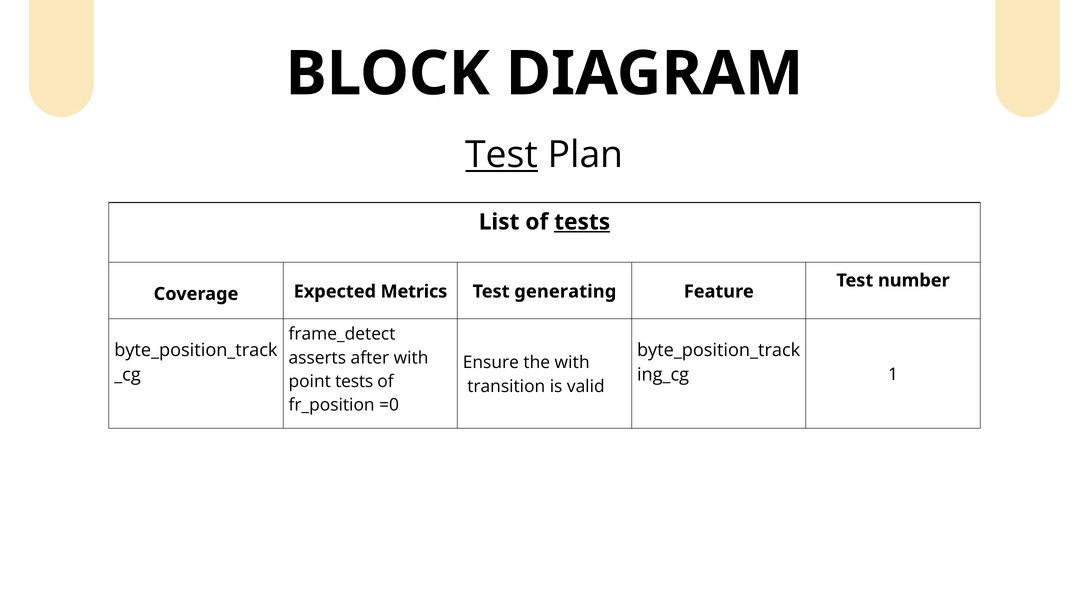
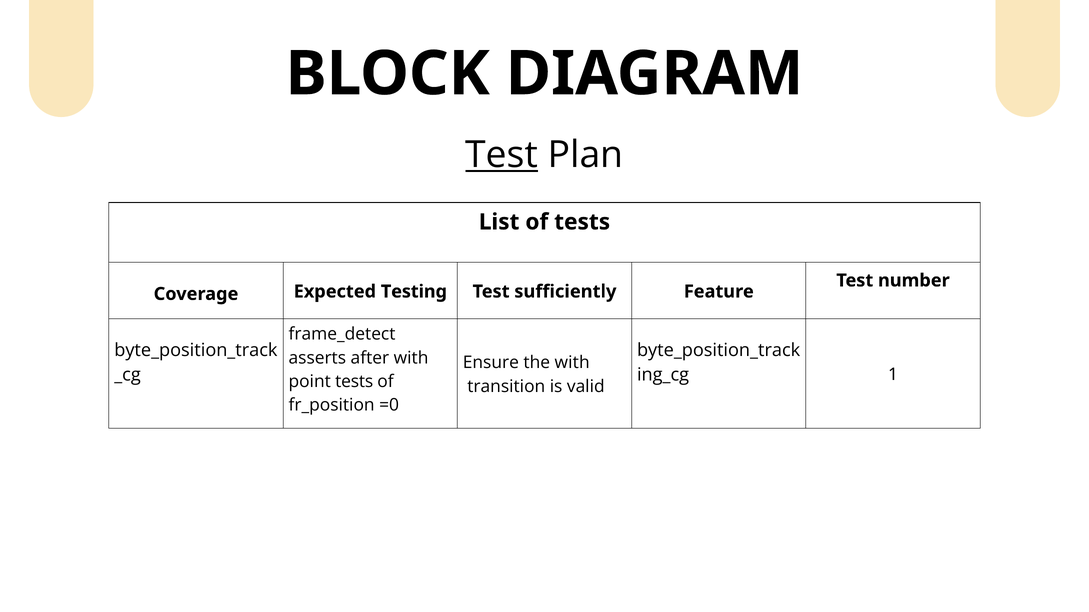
tests underline: present -> none (582, 222)
Metrics: Metrics -> Testing (414, 292)
generating: generating -> sufficiently (565, 292)
